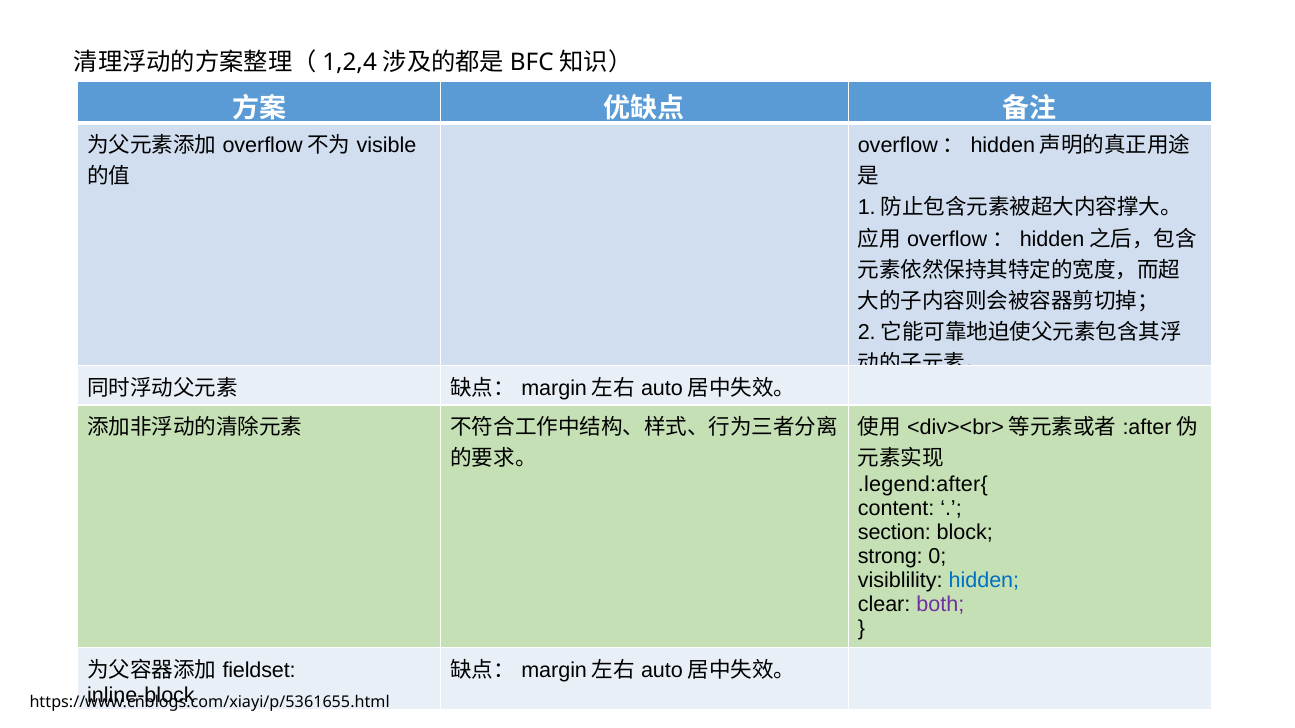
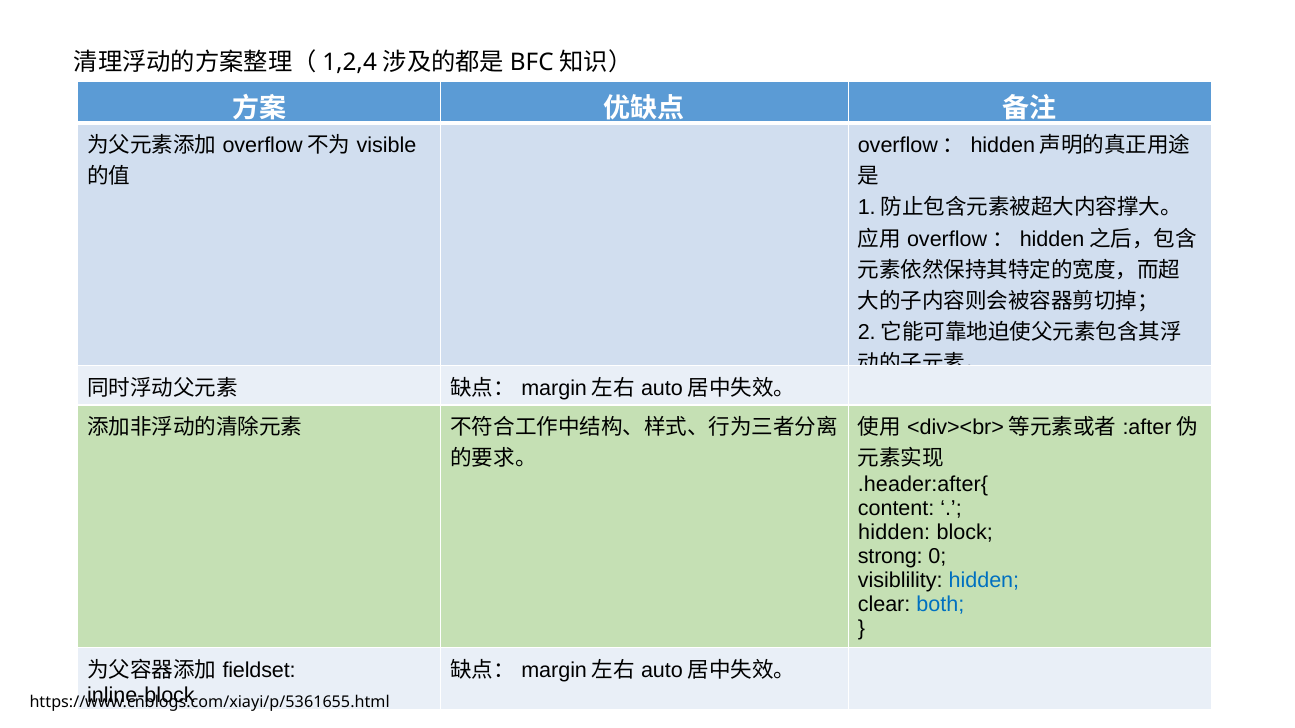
.legend:after{: .legend:after{ -> .header:after{ (923, 485)
section: section -> hidden (894, 533)
both colour: purple -> blue (940, 604)
